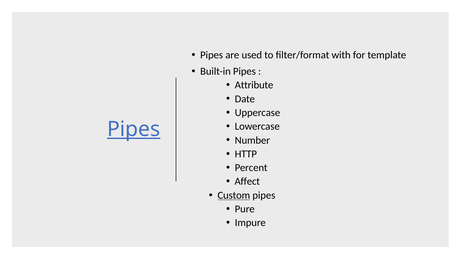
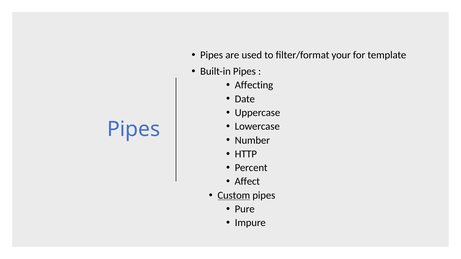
with: with -> your (341, 55)
Attribute: Attribute -> Affecting (254, 85)
Pipes underline: present -> none (134, 130)
